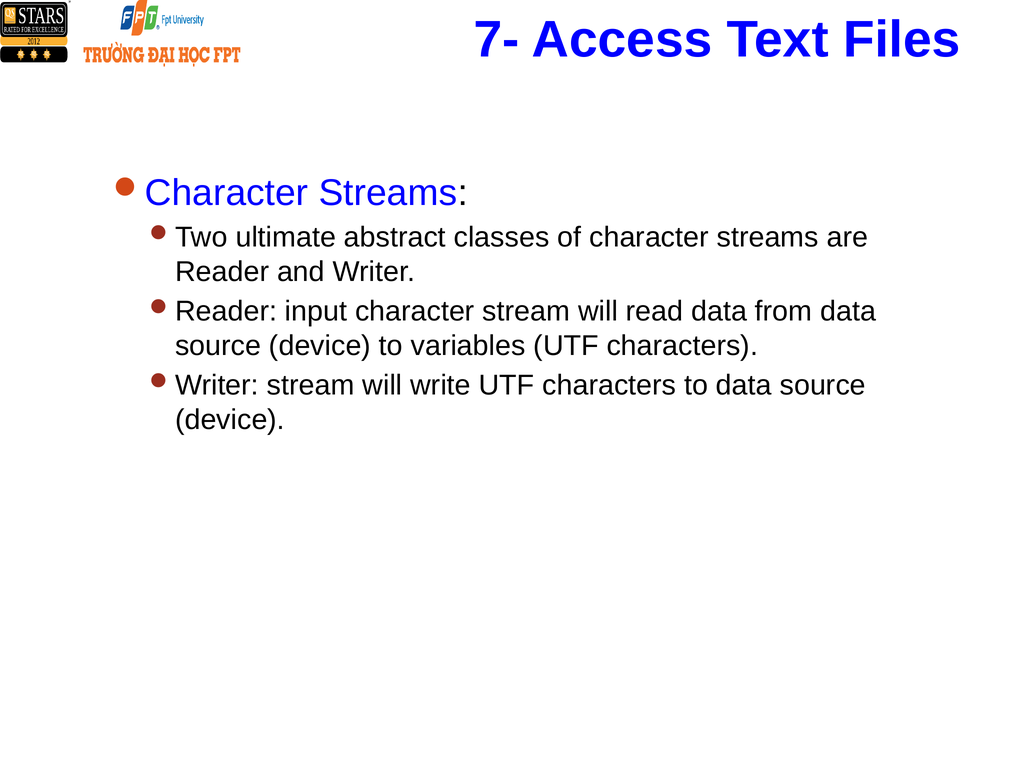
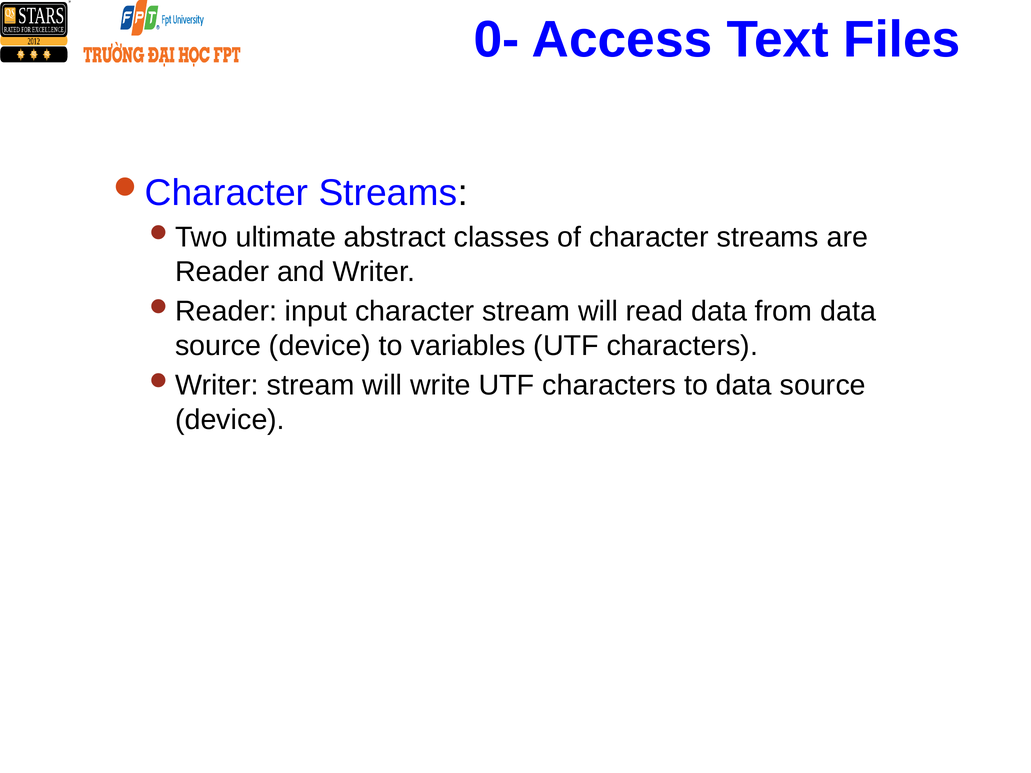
7-: 7- -> 0- (497, 40)
